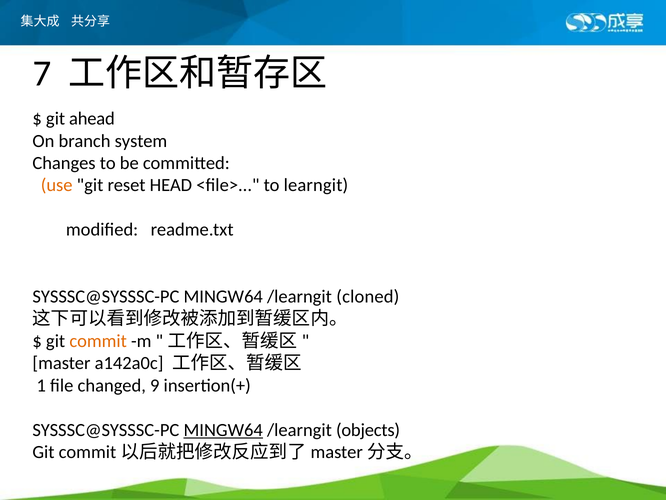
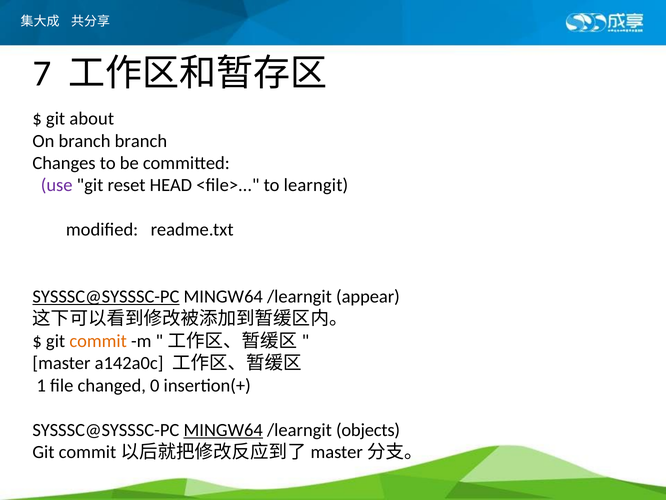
ahead: ahead -> about (92, 119)
branch system: system -> branch (141, 141)
use colour: orange -> purple (57, 185)
SYSSSC@SYSSSC-PC underline: none -> present (106, 296)
cloned: cloned -> appear (368, 296)
9: 9 -> 0 (155, 385)
